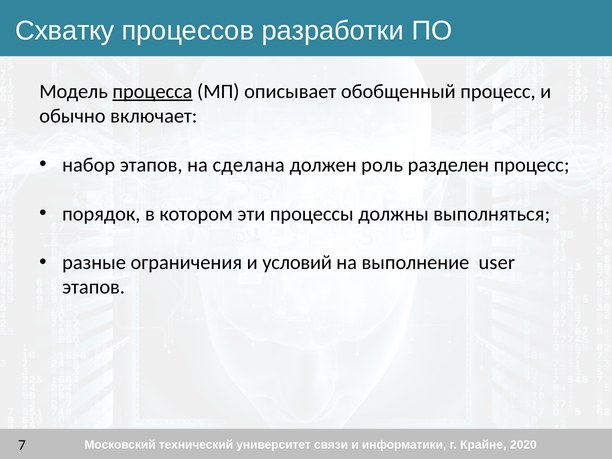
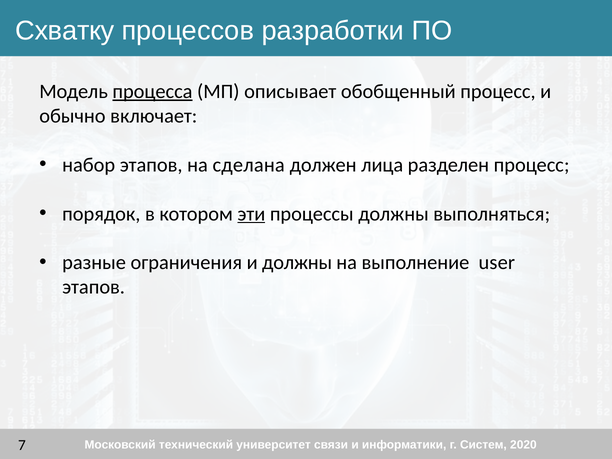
роль: роль -> лица (382, 165)
эти underline: none -> present (251, 214)
и условий: условий -> должны (297, 263)
Крайне: Крайне -> Систем (483, 445)
